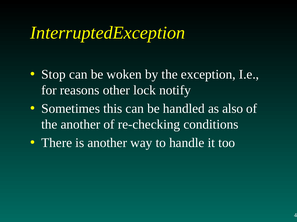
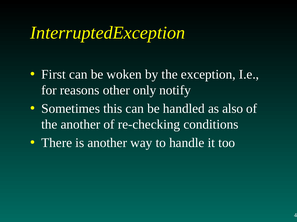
Stop: Stop -> First (54, 75)
lock: lock -> only (145, 90)
